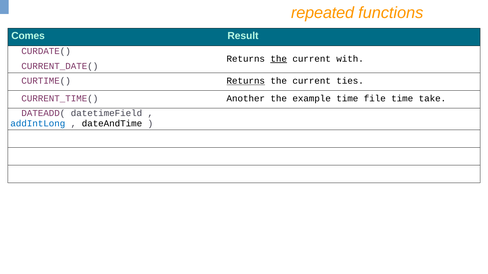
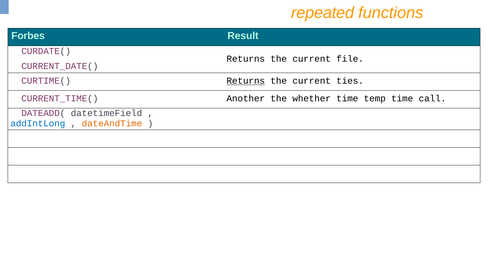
Comes: Comes -> Forbes (28, 36)
the underline: present -> none (279, 59)
with: with -> file (350, 59)
example: example -> whether (312, 99)
file: file -> temp (375, 99)
take: take -> call (432, 99)
dateAndTime colour: black -> orange (112, 124)
